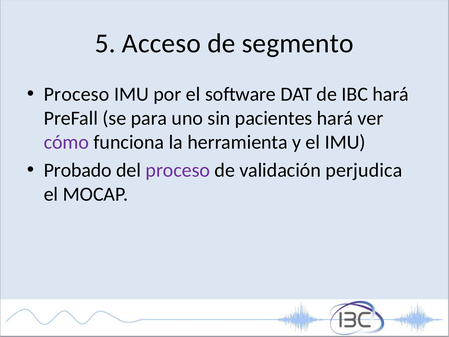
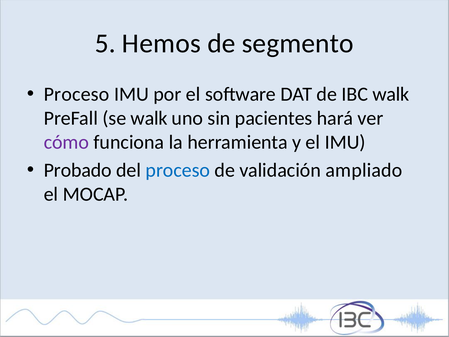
Acceso: Acceso -> Hemos (161, 43)
IBC hará: hará -> walk (391, 94)
se para: para -> walk (149, 118)
proceso colour: purple -> blue (178, 170)
perjudica: perjudica -> ampliado (364, 170)
